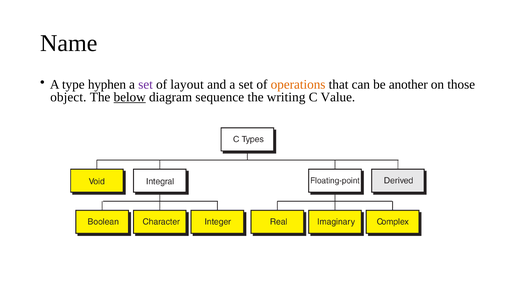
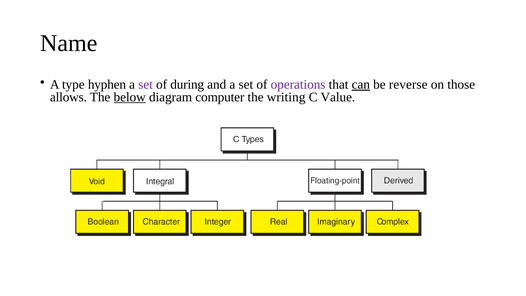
layout: layout -> during (187, 84)
operations colour: orange -> purple (298, 84)
can underline: none -> present (361, 84)
another: another -> reverse (408, 84)
object: object -> allows (68, 97)
sequence: sequence -> computer (220, 97)
